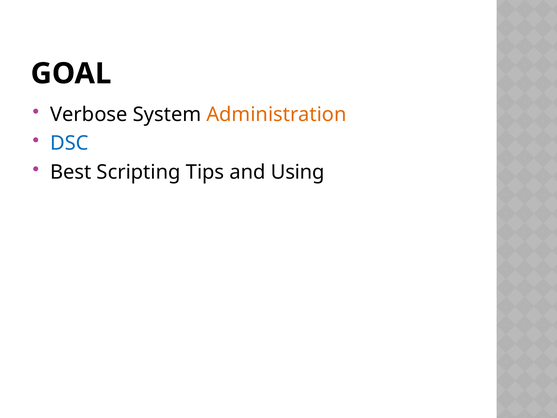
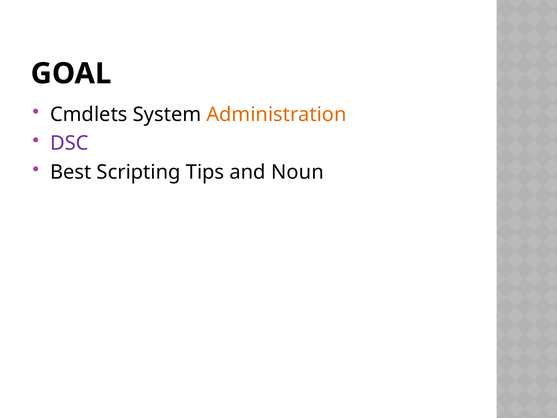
Verbose: Verbose -> Cmdlets (89, 114)
DSC colour: blue -> purple (69, 143)
Using: Using -> Noun (298, 172)
